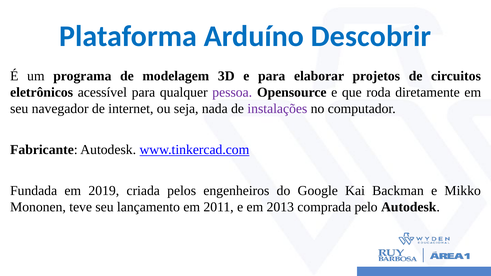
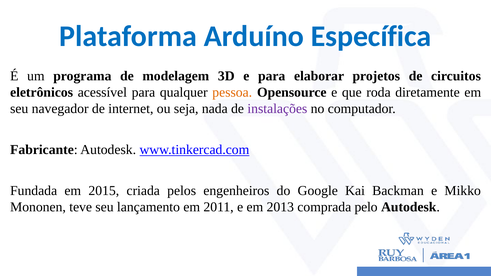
Descobrir: Descobrir -> Específica (371, 36)
pessoa colour: purple -> orange (232, 92)
2019: 2019 -> 2015 (104, 191)
